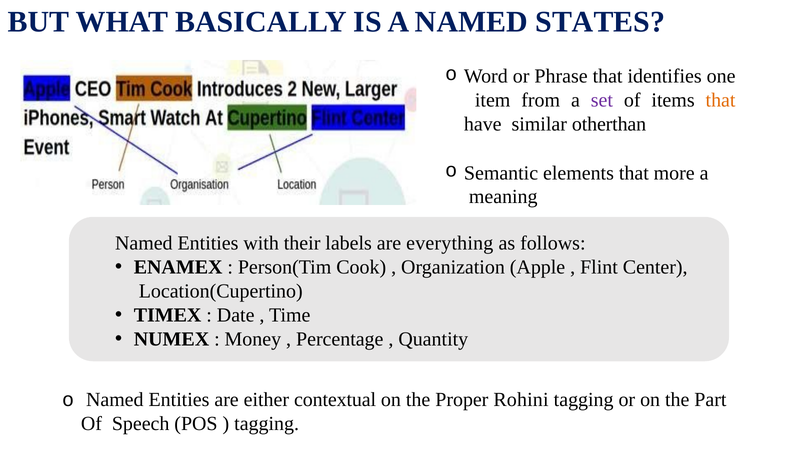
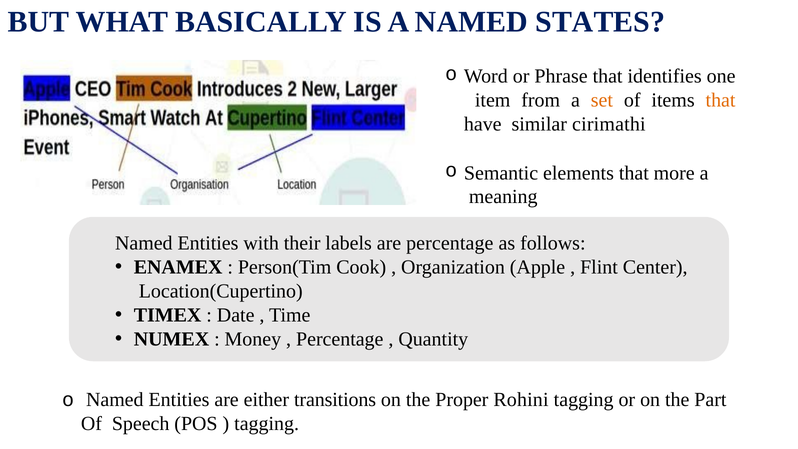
set colour: purple -> orange (602, 100)
otherthan: otherthan -> cirimathi (609, 124)
are everything: everything -> percentage (450, 243)
contextual: contextual -> transitions (335, 400)
